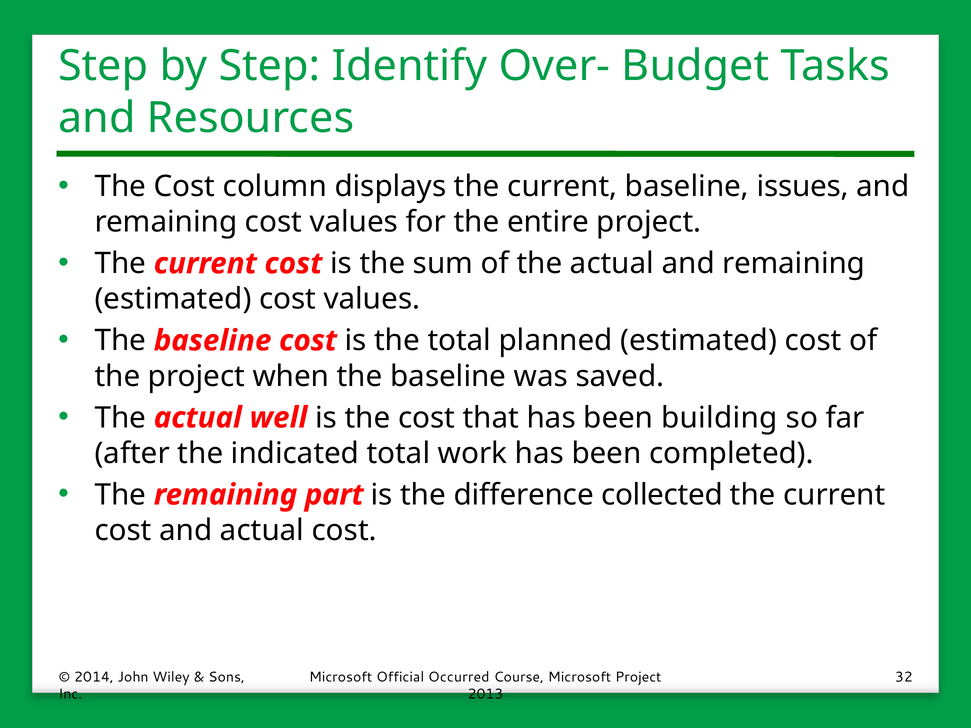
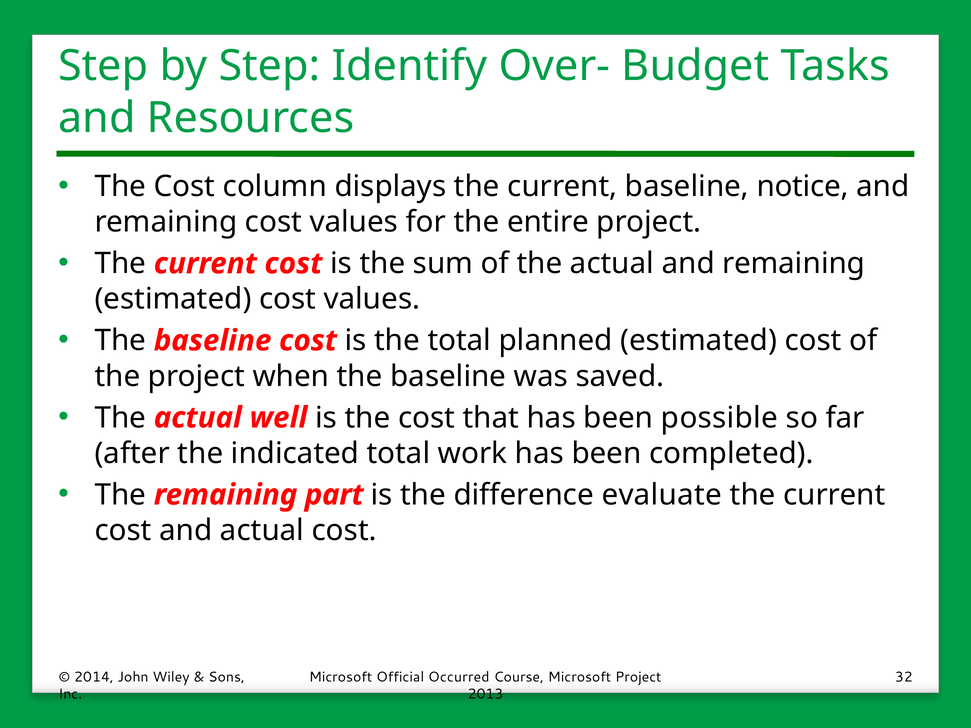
issues: issues -> notice (803, 187)
building: building -> possible (719, 418)
collected: collected -> evaluate (662, 495)
